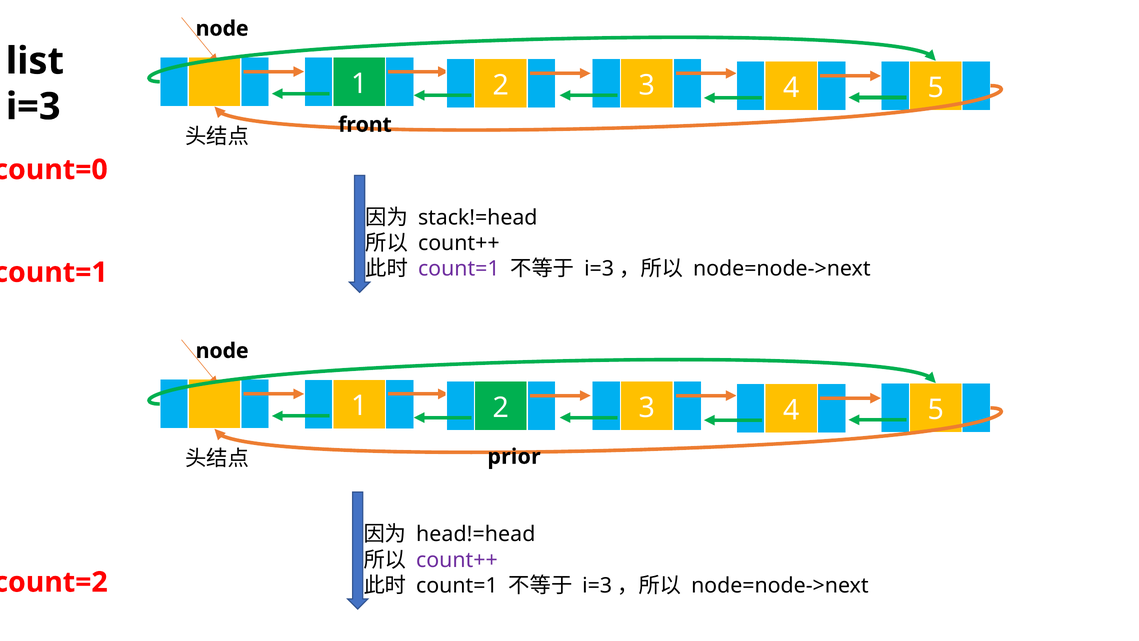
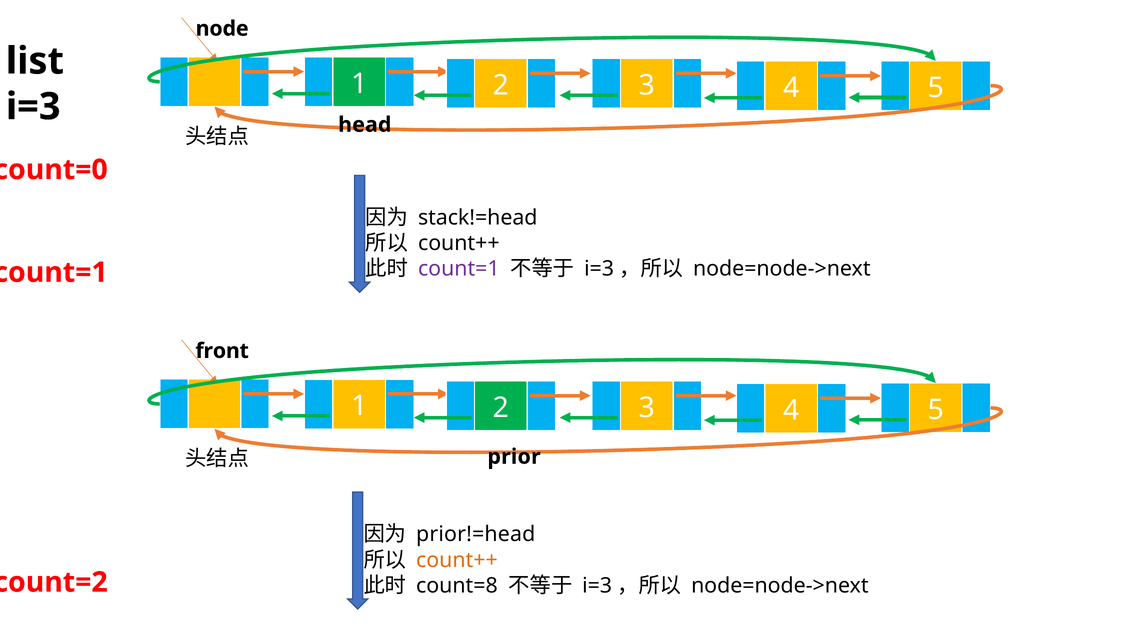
front: front -> head (365, 125)
node: node -> front (222, 351)
head!=head: head!=head -> prior!=head (476, 534)
count++ colour: purple -> orange (457, 560)
count=1: count=1 -> count=8 (457, 585)
